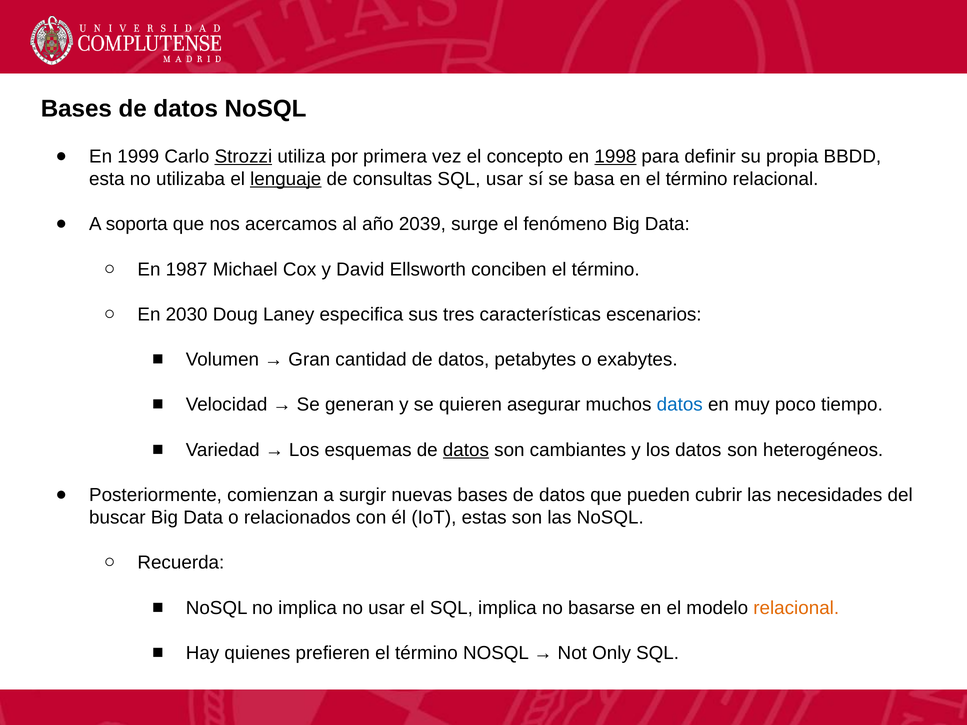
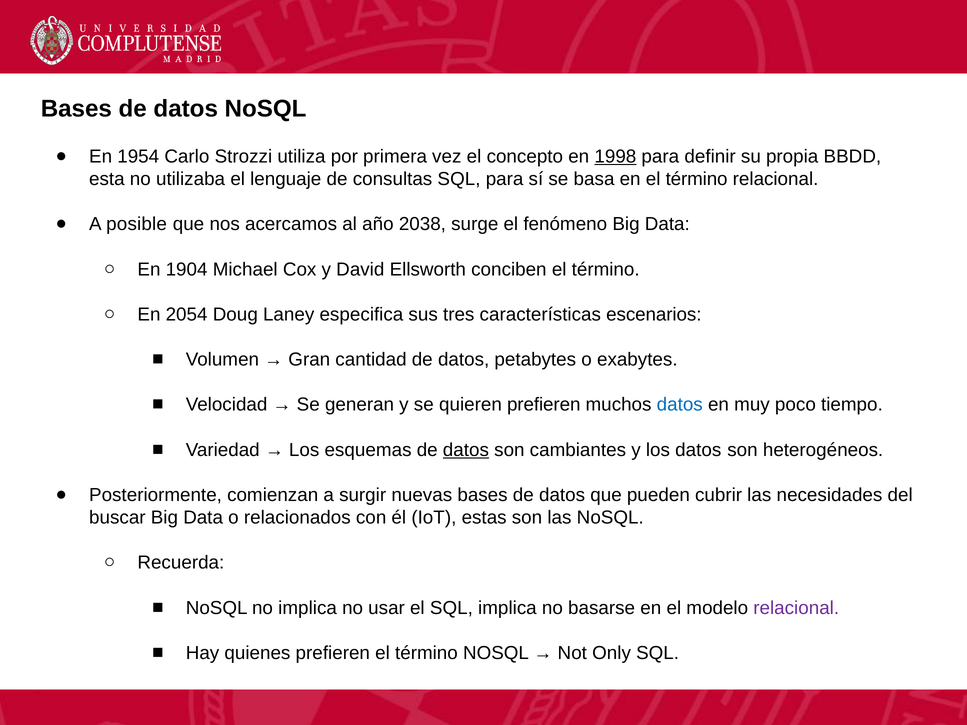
1999: 1999 -> 1954 (138, 157)
Strozzi underline: present -> none (243, 157)
lenguaje underline: present -> none (286, 179)
SQL usar: usar -> para (505, 179)
soporta: soporta -> posible (137, 224)
2039: 2039 -> 2038 (422, 224)
1987: 1987 -> 1904 (187, 269)
2030: 2030 -> 2054 (187, 315)
quieren asegurar: asegurar -> prefieren (544, 405)
relacional colour: orange -> purple (796, 608)
